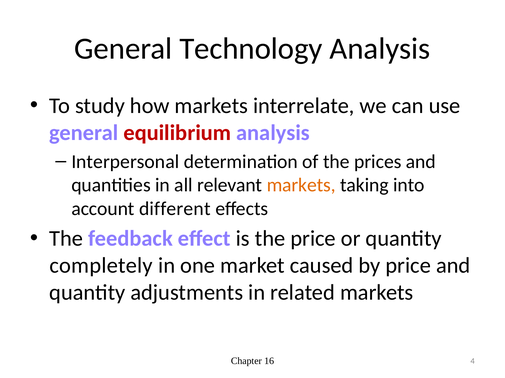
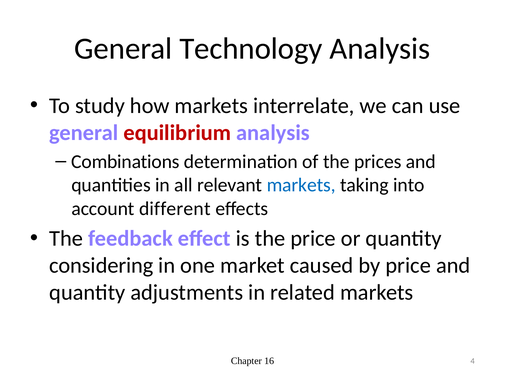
Interpersonal: Interpersonal -> Combinations (125, 162)
markets colour: orange -> blue (301, 185)
completely: completely -> considering (101, 266)
